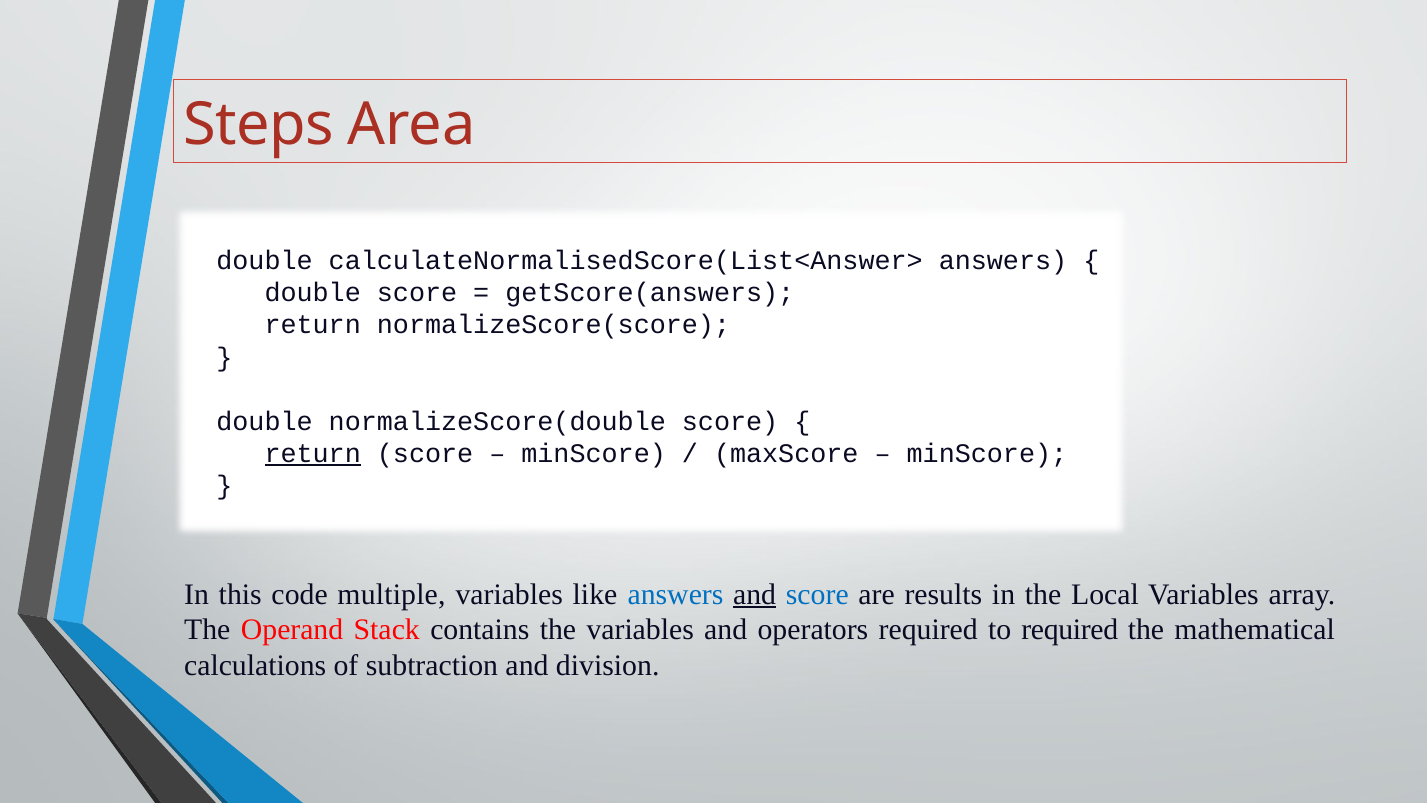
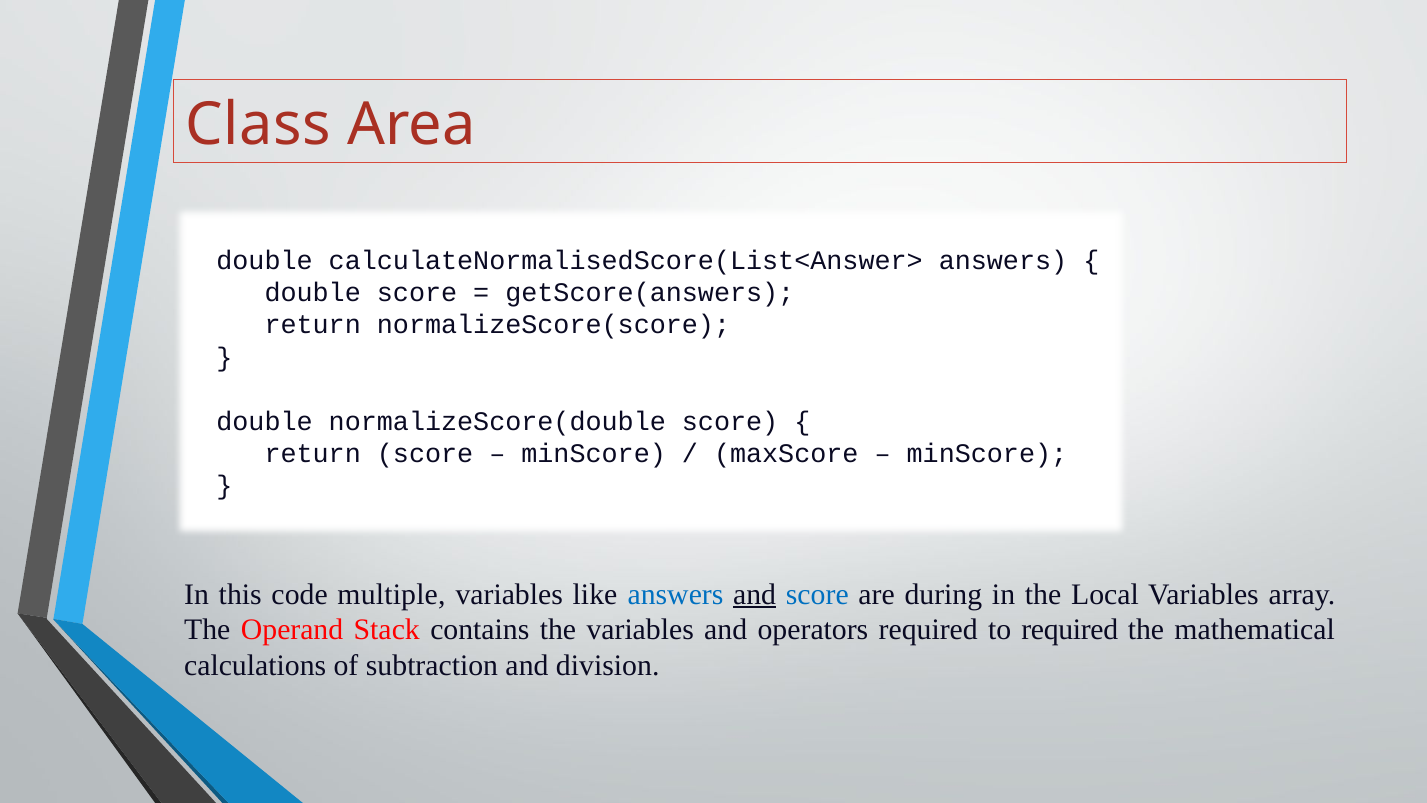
Steps: Steps -> Class (258, 125)
return underline: present -> none (313, 453)
results: results -> during (943, 594)
